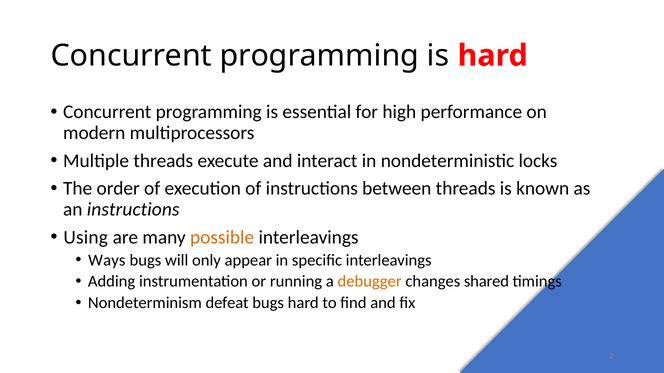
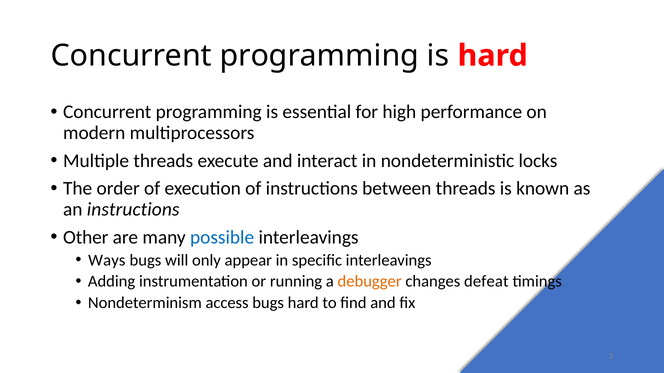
Using: Using -> Other (86, 238)
possible colour: orange -> blue (222, 238)
shared: shared -> defeat (486, 282)
defeat: defeat -> access (227, 303)
